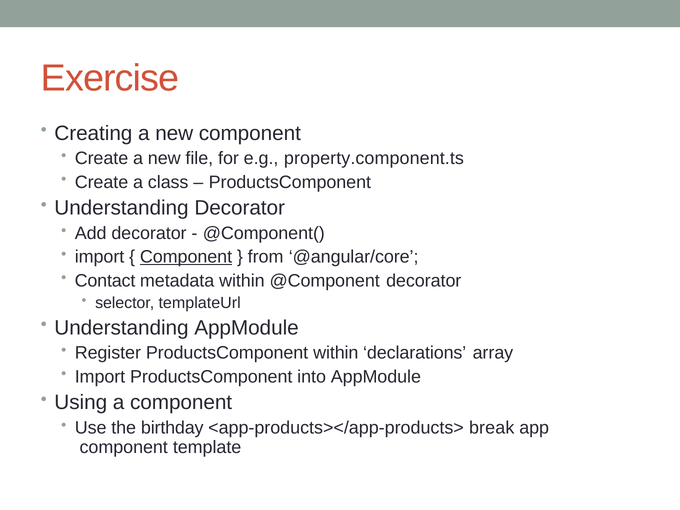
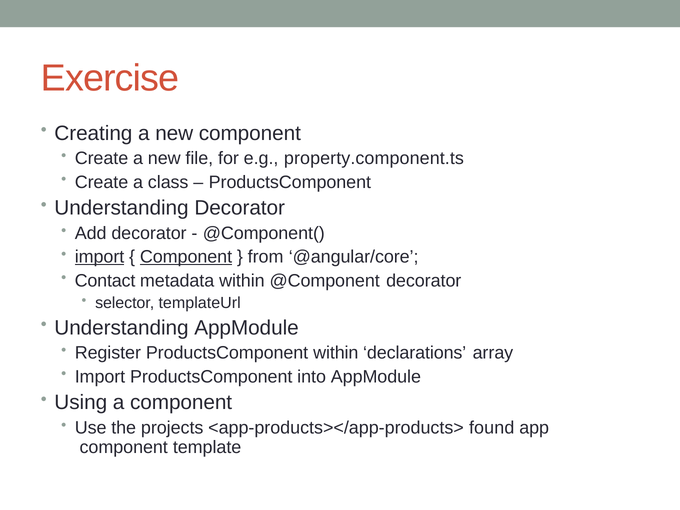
import underline: none -> present (100, 257)
birthday: birthday -> projects (172, 428)
break: break -> found (492, 428)
